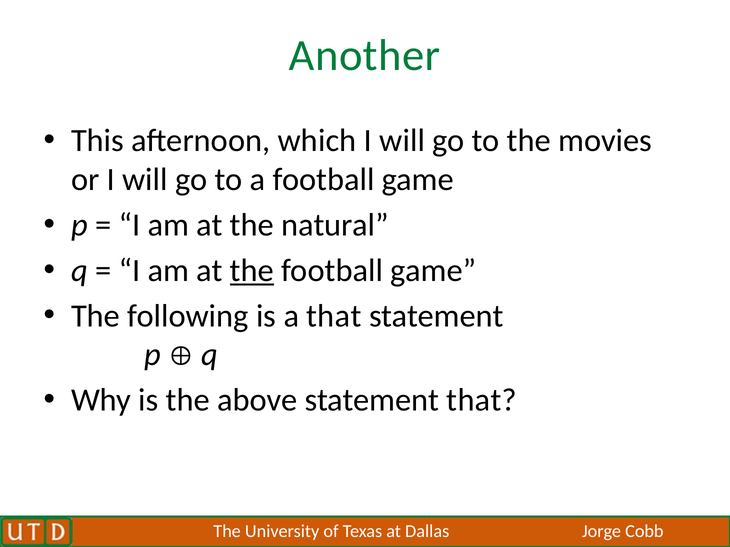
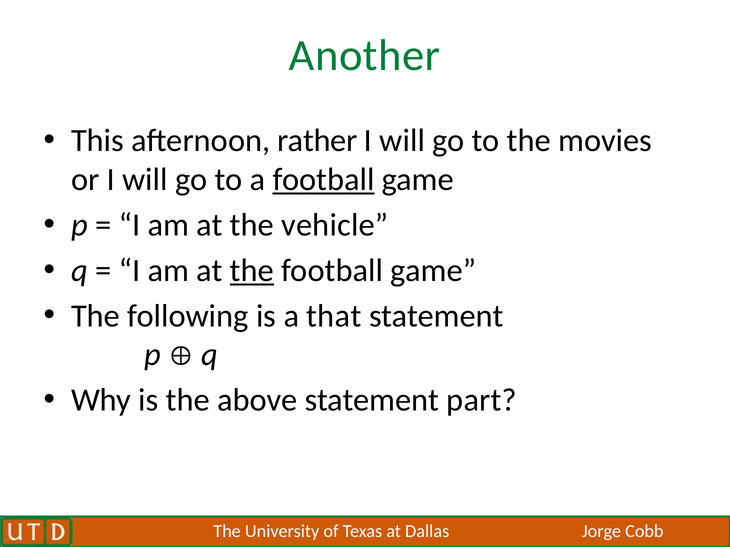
which: which -> rather (317, 141)
football underline: none -> present (324, 180)
natural: natural -> vehicle (335, 225)
statement that: that -> part (482, 401)
